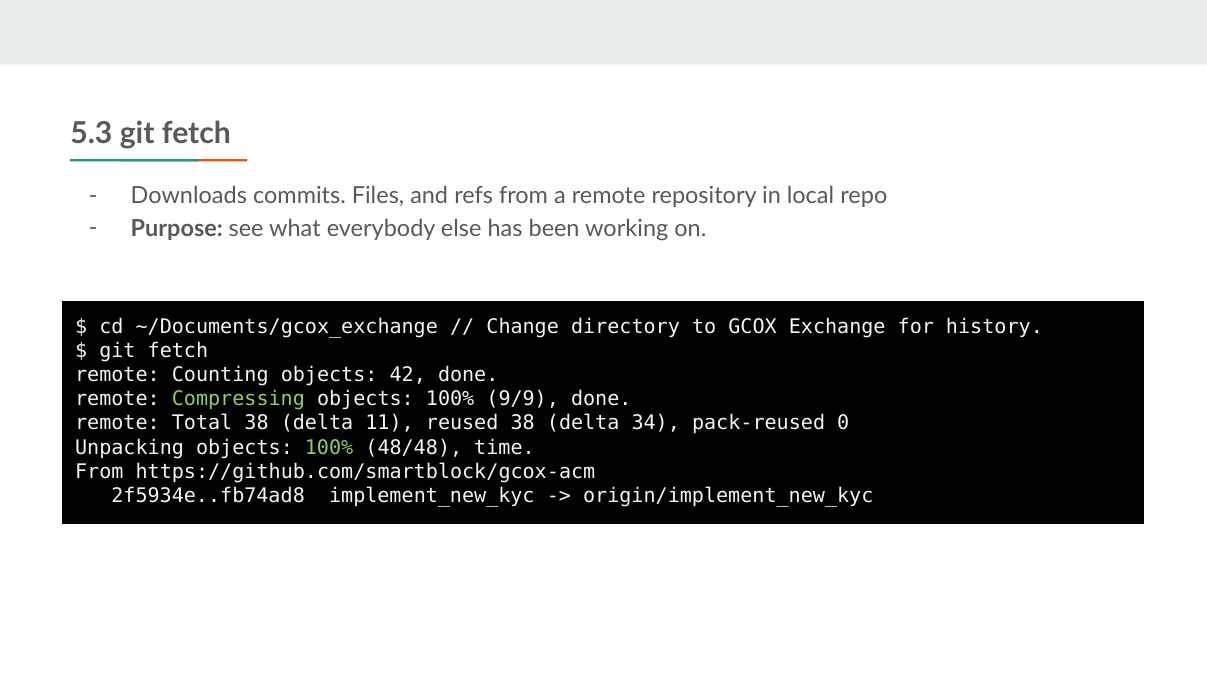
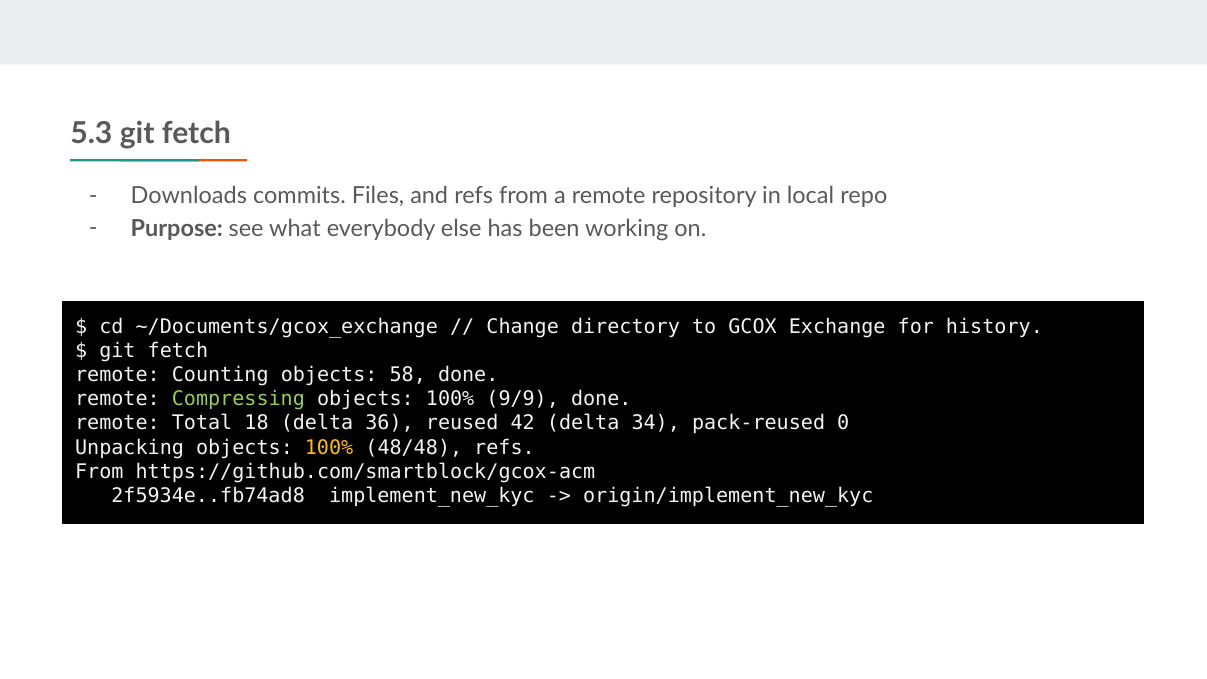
42: 42 -> 58 (408, 375)
Total 38: 38 -> 18 (256, 423)
11: 11 -> 36 (390, 423)
reused 38: 38 -> 42 (523, 423)
100% colour: light green -> yellow (329, 447)
48/48 time: time -> refs (504, 447)
